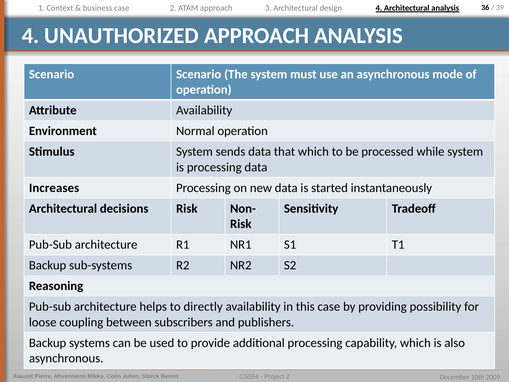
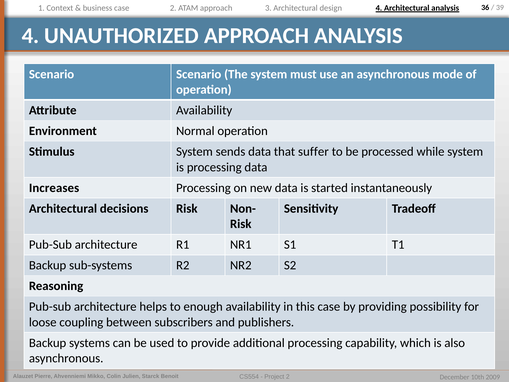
that which: which -> suffer (313, 152)
directly: directly -> enough (203, 306)
